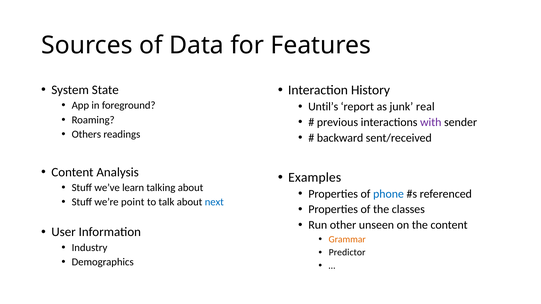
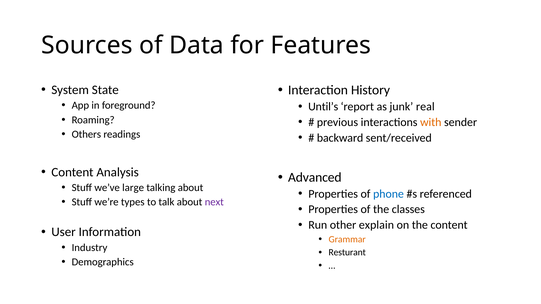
with colour: purple -> orange (431, 122)
Examples: Examples -> Advanced (315, 178)
learn: learn -> large (133, 188)
point: point -> types (133, 202)
next colour: blue -> purple (214, 202)
unseen: unseen -> explain (376, 225)
Predictor: Predictor -> Resturant (347, 253)
